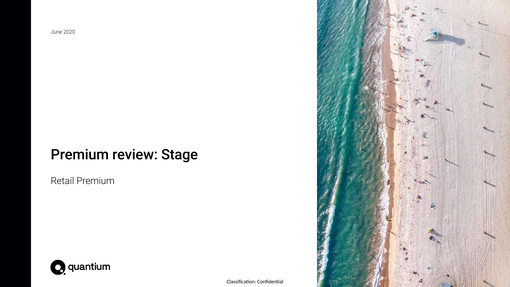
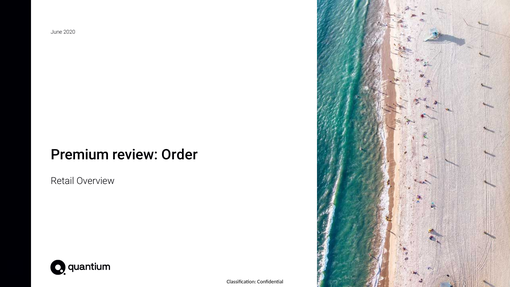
Stage: Stage -> Order (179, 155)
Retail Premium: Premium -> Overview (96, 181)
